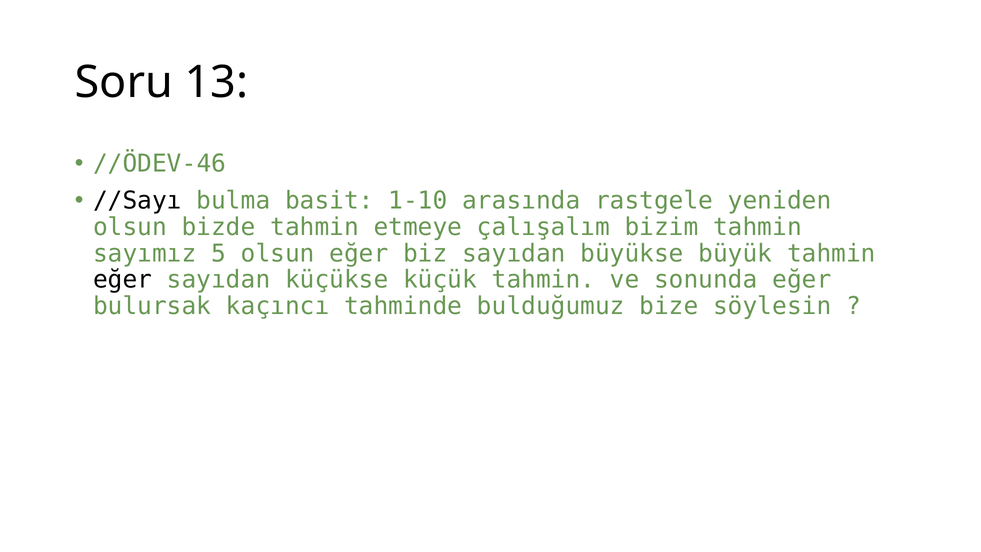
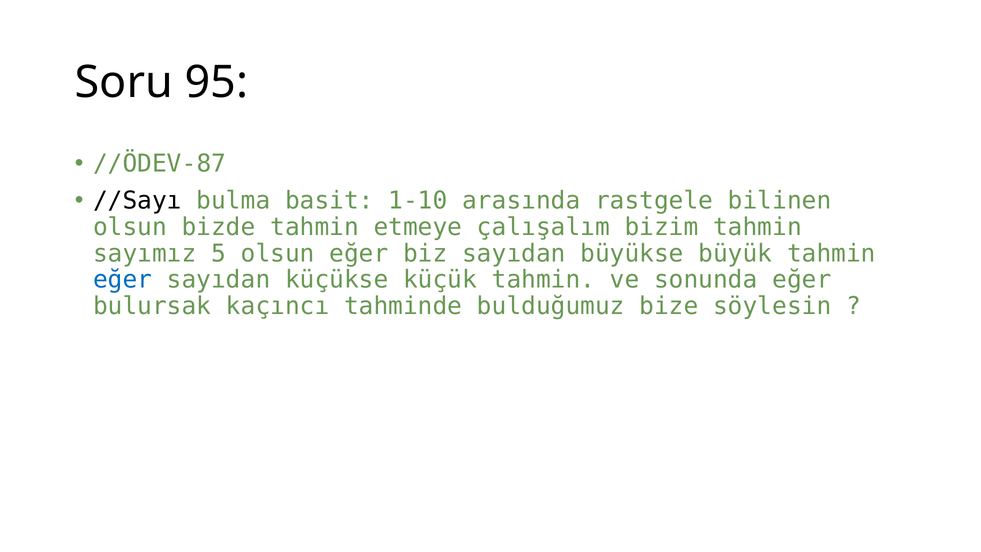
13: 13 -> 95 (216, 82)
//ÖDEV-46: //ÖDEV-46 -> //ÖDEV-87 (160, 164)
yeniden: yeniden -> bilinen (780, 200)
eğer colour: black -> blue (123, 280)
